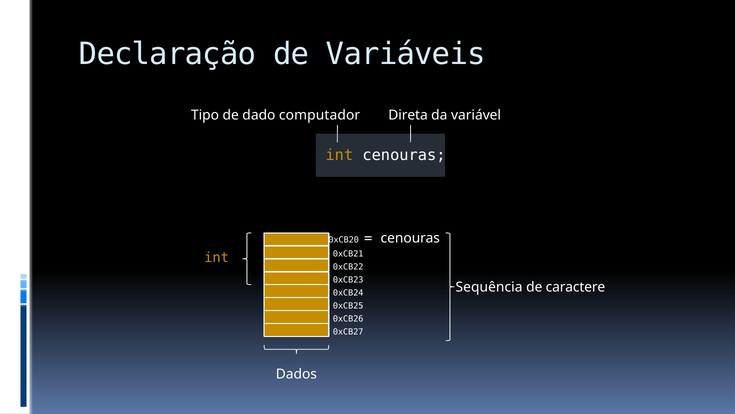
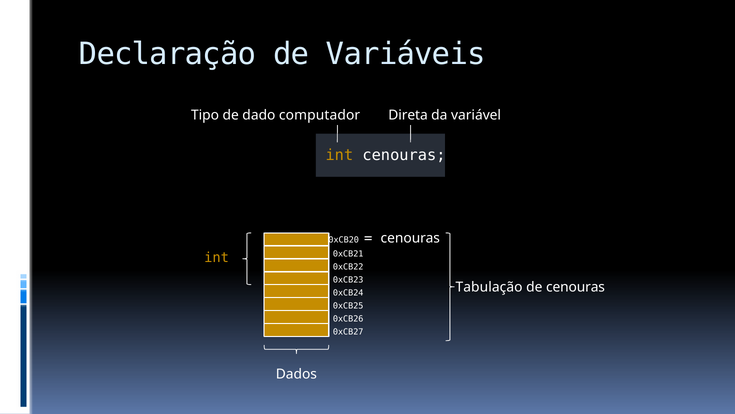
Sequência: Sequência -> Tabulação (489, 287)
de caractere: caractere -> cenouras (575, 287)
